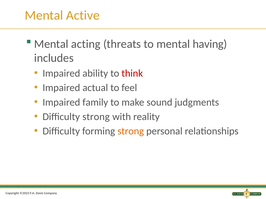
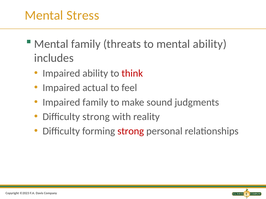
Active: Active -> Stress (83, 15)
Mental acting: acting -> family (86, 44)
mental having: having -> ability (210, 44)
strong colour: orange -> red (131, 131)
